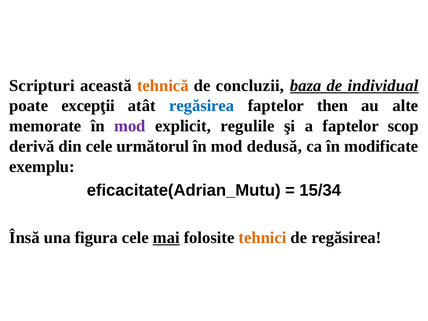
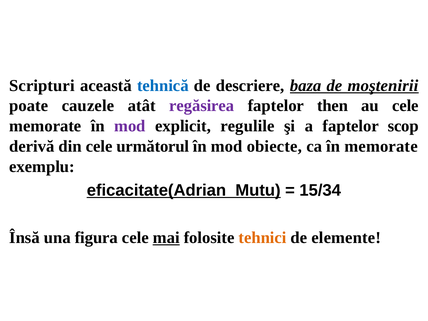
tehnică colour: orange -> blue (163, 86)
concluzii: concluzii -> descriere (250, 86)
individual: individual -> moştenirii (383, 86)
excepţii: excepţii -> cauzele (88, 106)
regăsirea colour: blue -> purple (202, 106)
au alte: alte -> cele (405, 106)
dedusă: dedusă -> obiecte (274, 146)
în modificate: modificate -> memorate (381, 146)
eficacitate(Adrian_Mutu underline: none -> present (184, 190)
de regăsirea: regăsirea -> elemente (346, 238)
